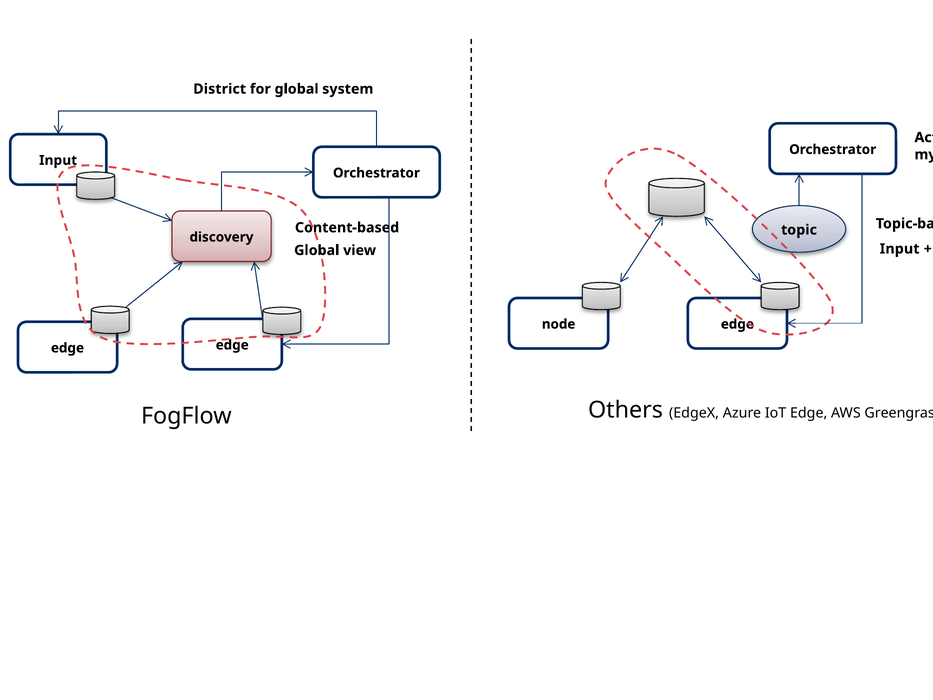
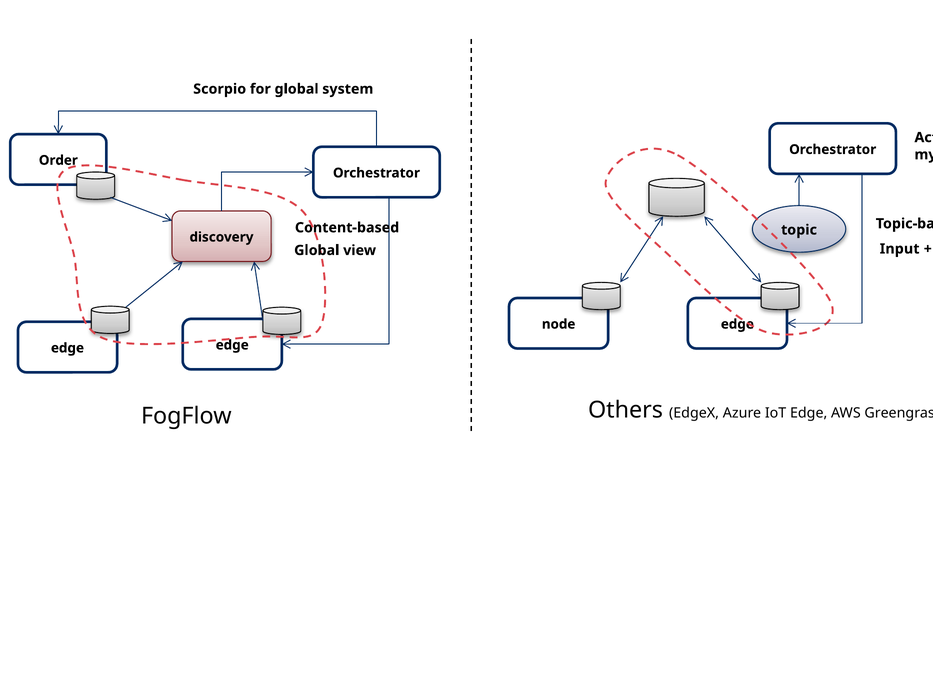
District: District -> Scorpio (220, 89)
Input: Input -> Order (58, 160)
